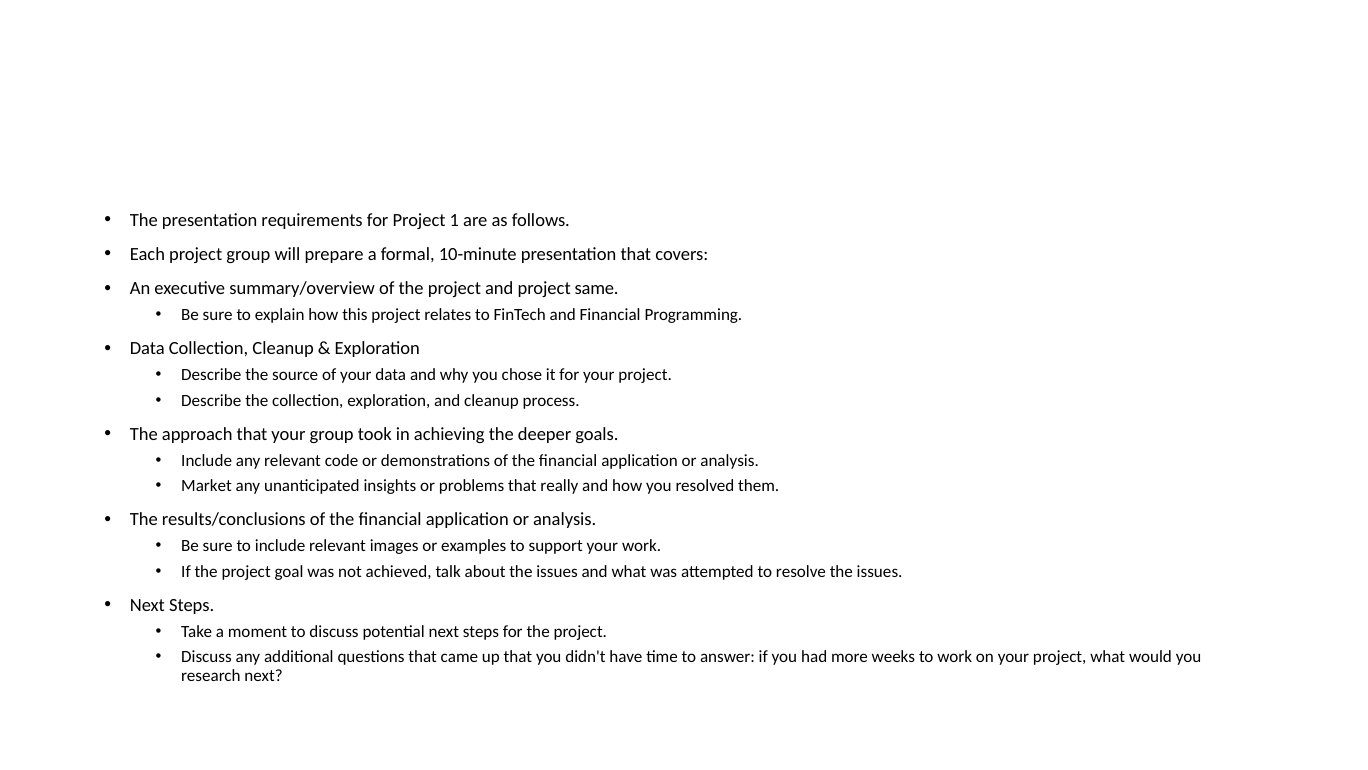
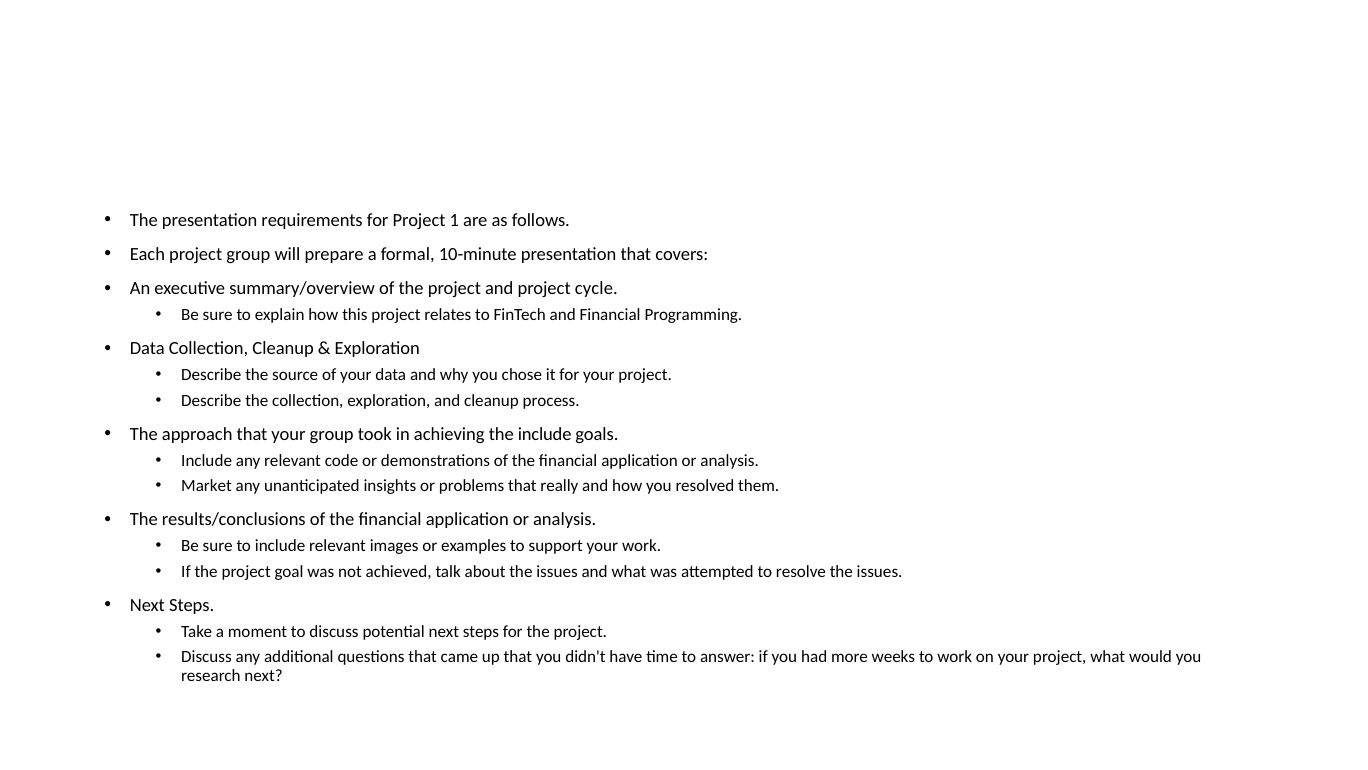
same: same -> cycle (596, 288)
the deeper: deeper -> include (545, 434)
